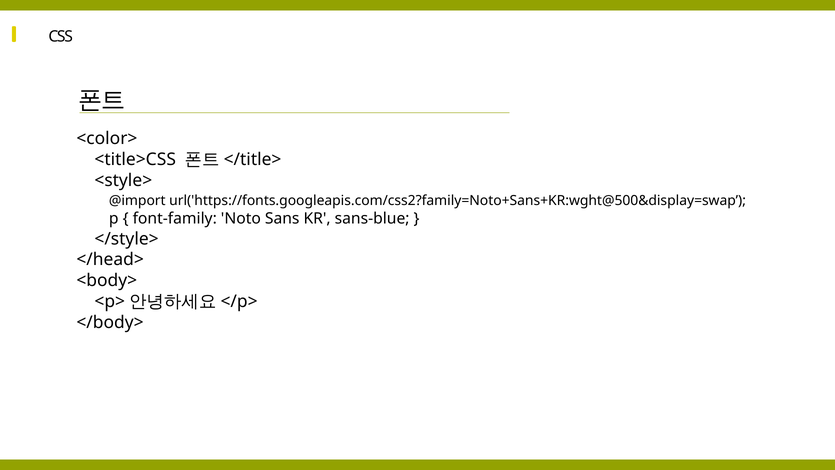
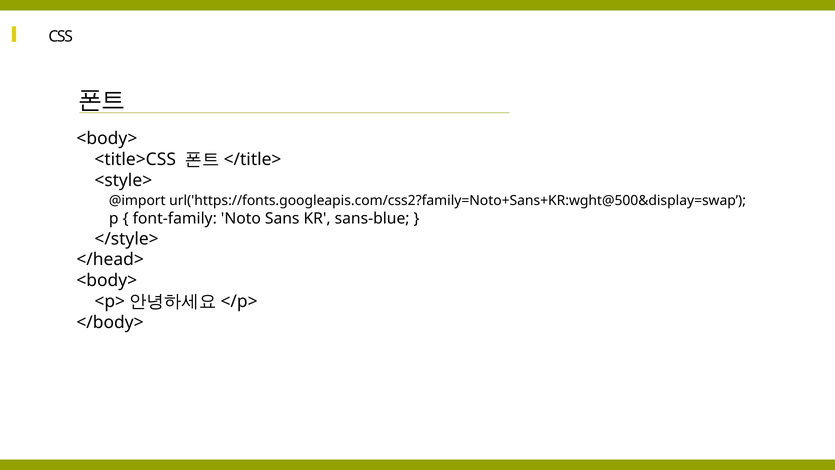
<color>: <color> -> <body> (107, 138)
